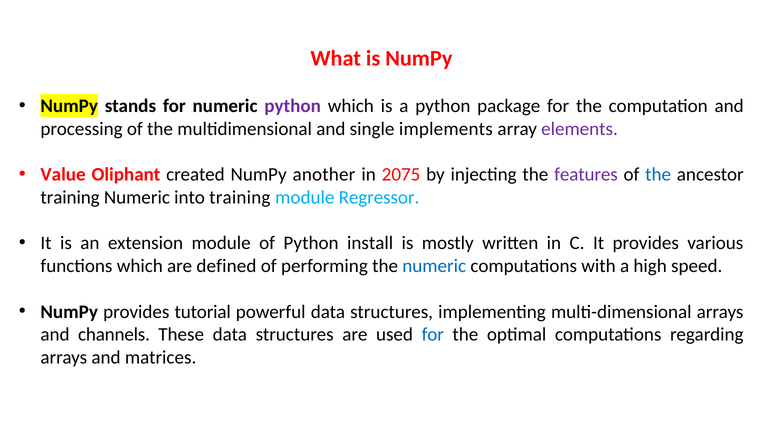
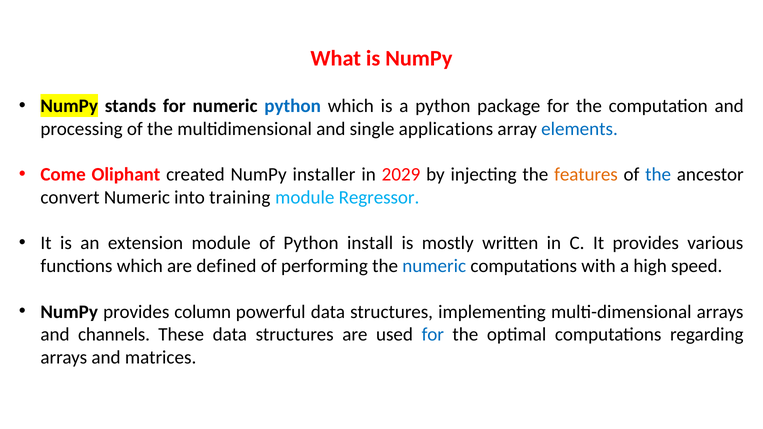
python colour: purple -> blue (293, 106)
implements: implements -> applications (446, 129)
elements colour: purple -> blue (580, 129)
Value: Value -> Come (63, 175)
another: another -> installer (324, 175)
2075: 2075 -> 2029 (401, 175)
features colour: purple -> orange (586, 175)
training: training -> convert (70, 197)
tutorial: tutorial -> column (203, 312)
